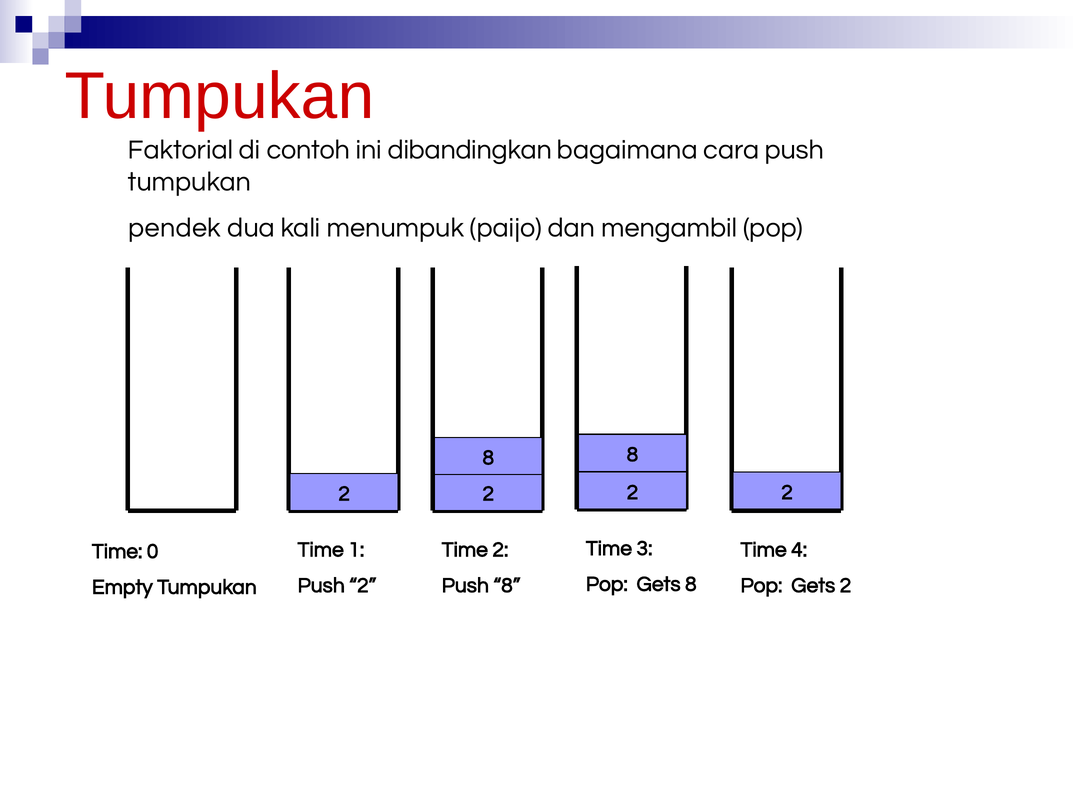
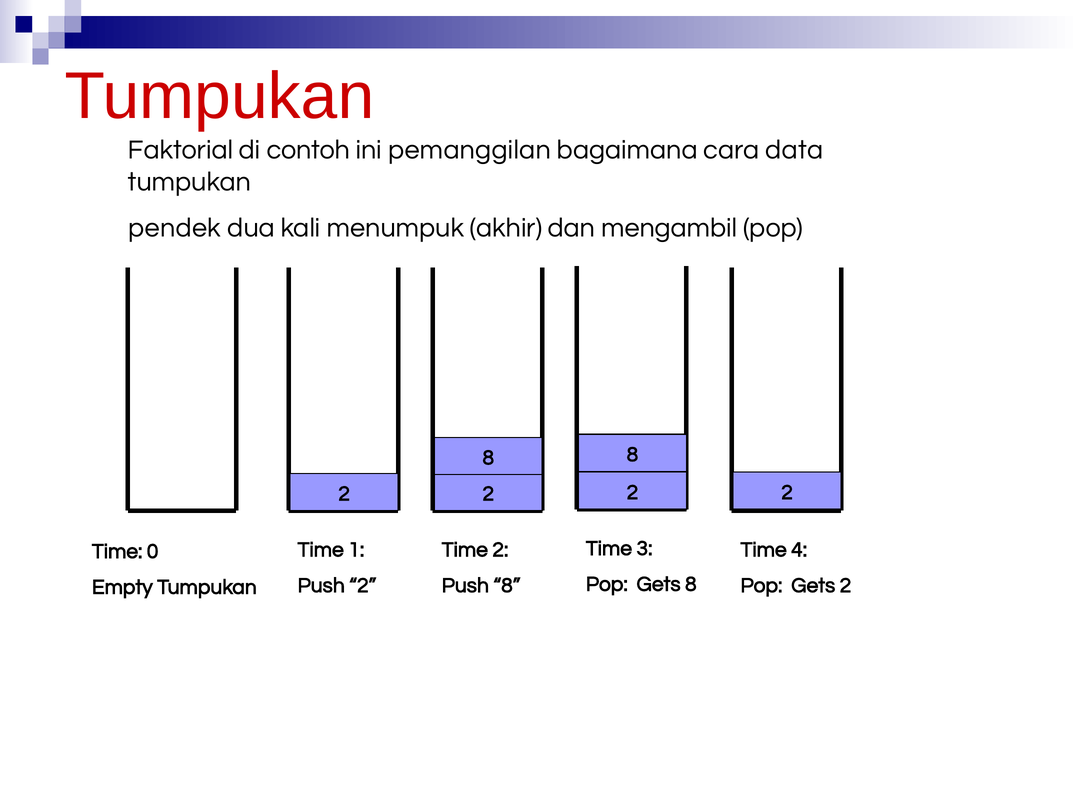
dibandingkan: dibandingkan -> pemanggilan (470, 150)
cara push: push -> data (794, 150)
paijo: paijo -> akhir (506, 228)
